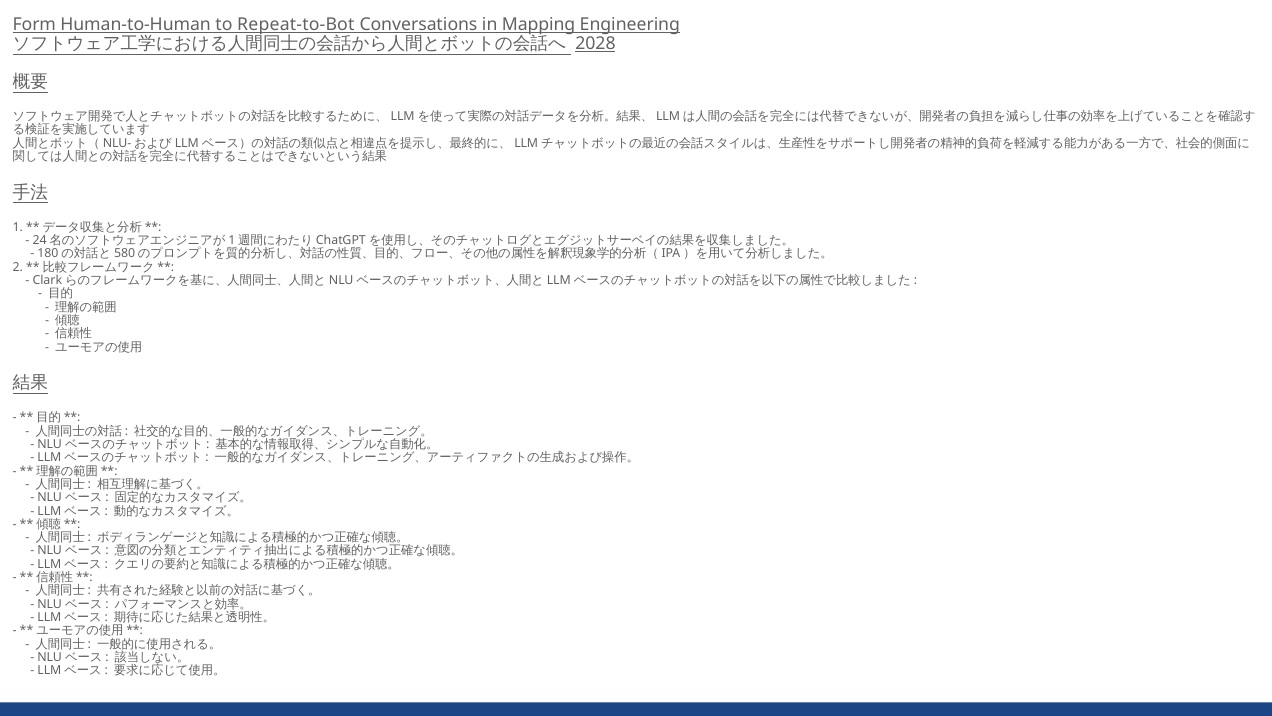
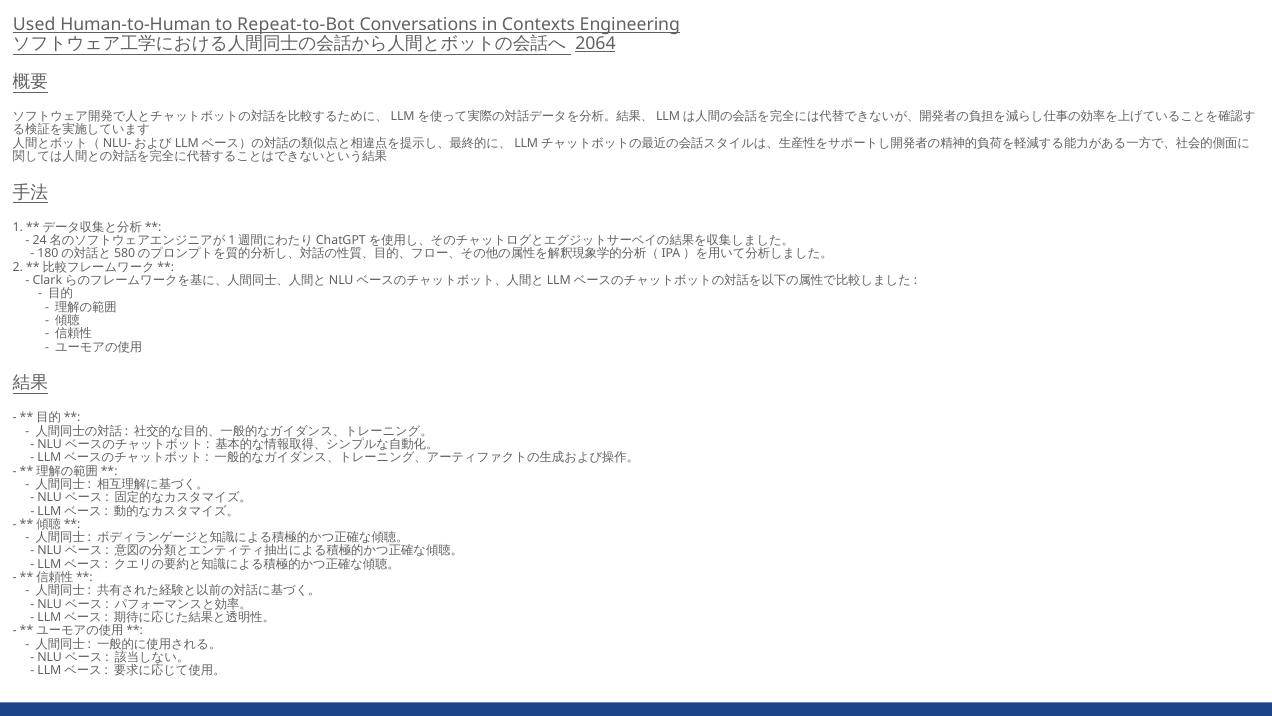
Form: Form -> Used (34, 25)
Mapping: Mapping -> Contexts (539, 25)
2028: 2028 -> 2064 (595, 44)
